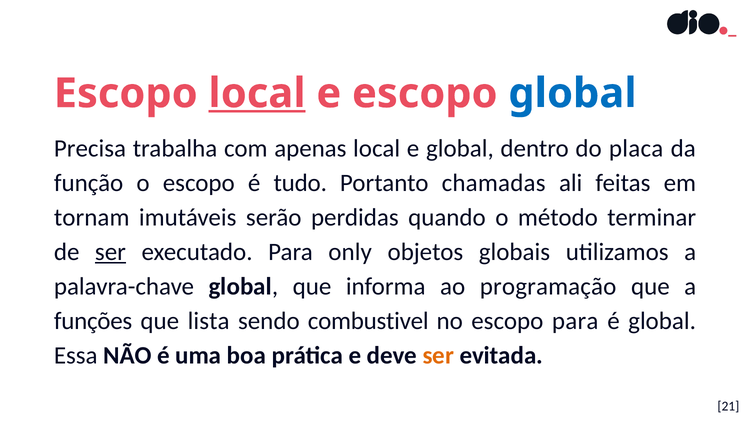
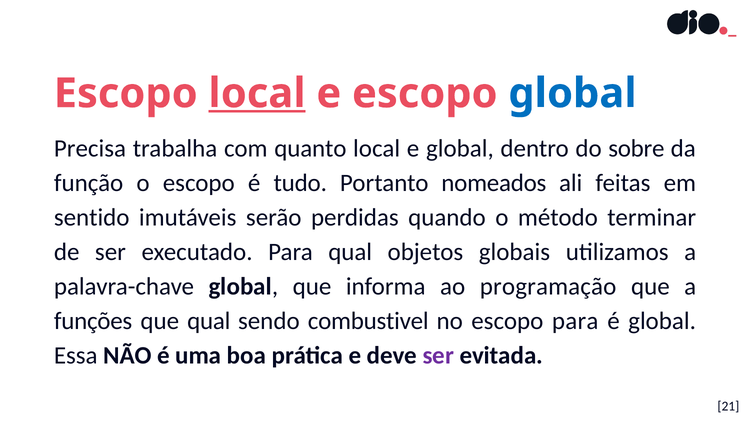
apenas: apenas -> quanto (310, 148)
placa: placa -> sobre (636, 148)
chamadas: chamadas -> nomeados (494, 183)
tornam: tornam -> sentido (92, 217)
ser underline: present -> none (110, 252)
Para only: only -> qual (350, 252)
que lista: lista -> qual (209, 321)
ser colour: orange -> purple (438, 355)
